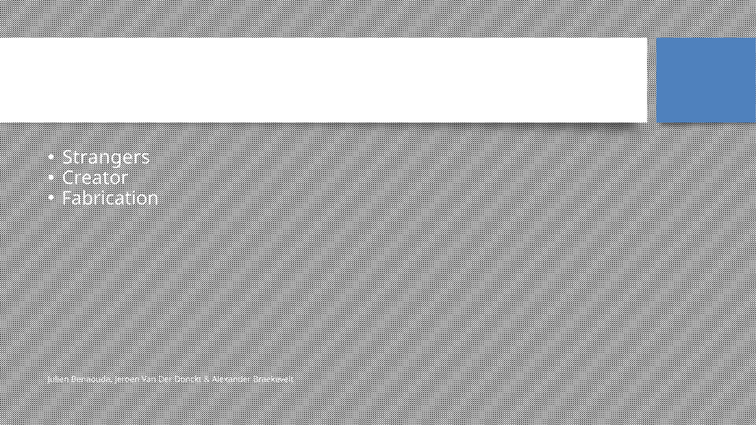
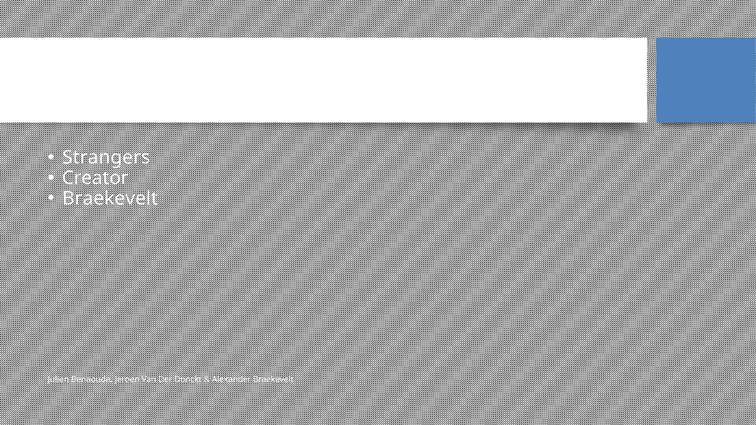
Fabrication: Fabrication -> Braekevelt (110, 199)
